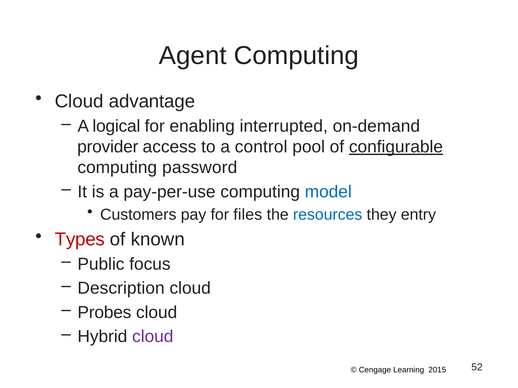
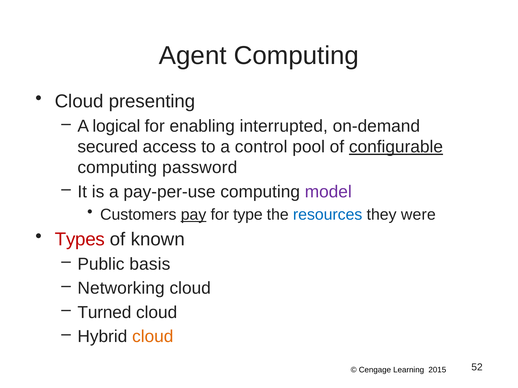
advantage: advantage -> presenting (152, 101)
provider: provider -> secured (108, 147)
model colour: blue -> purple (328, 192)
pay underline: none -> present (194, 215)
files: files -> type (248, 215)
entry: entry -> were (418, 215)
focus: focus -> basis (150, 264)
Description: Description -> Networking (121, 289)
Probes: Probes -> Turned (104, 313)
cloud colour: purple -> orange (153, 337)
